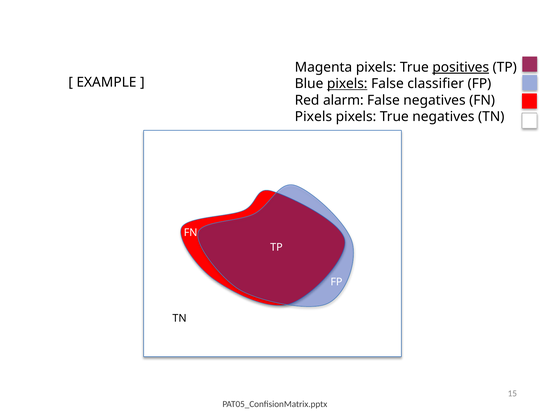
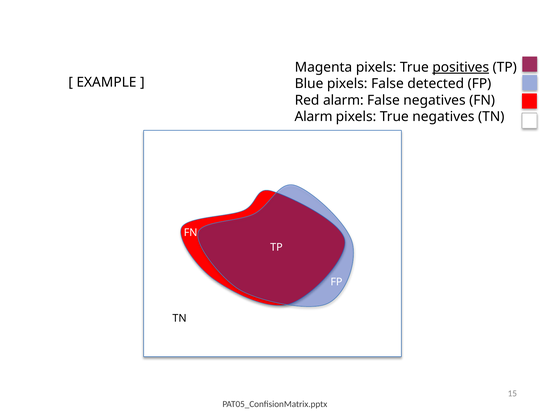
pixels underline: present -> none (347, 84)
classifier: classifier -> detected (436, 84)
Pixels: Pixels -> Alarm (314, 117)
